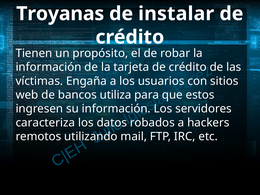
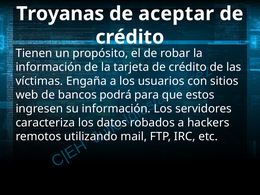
instalar: instalar -> aceptar (176, 14)
utiliza: utiliza -> podrá (116, 95)
